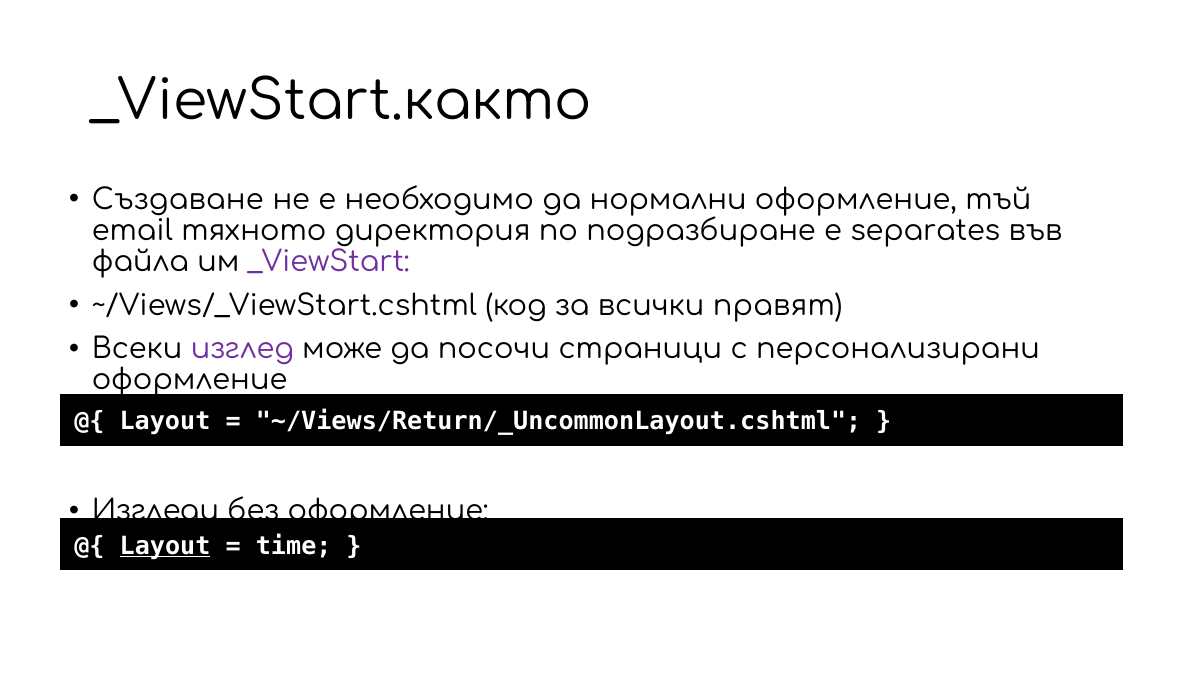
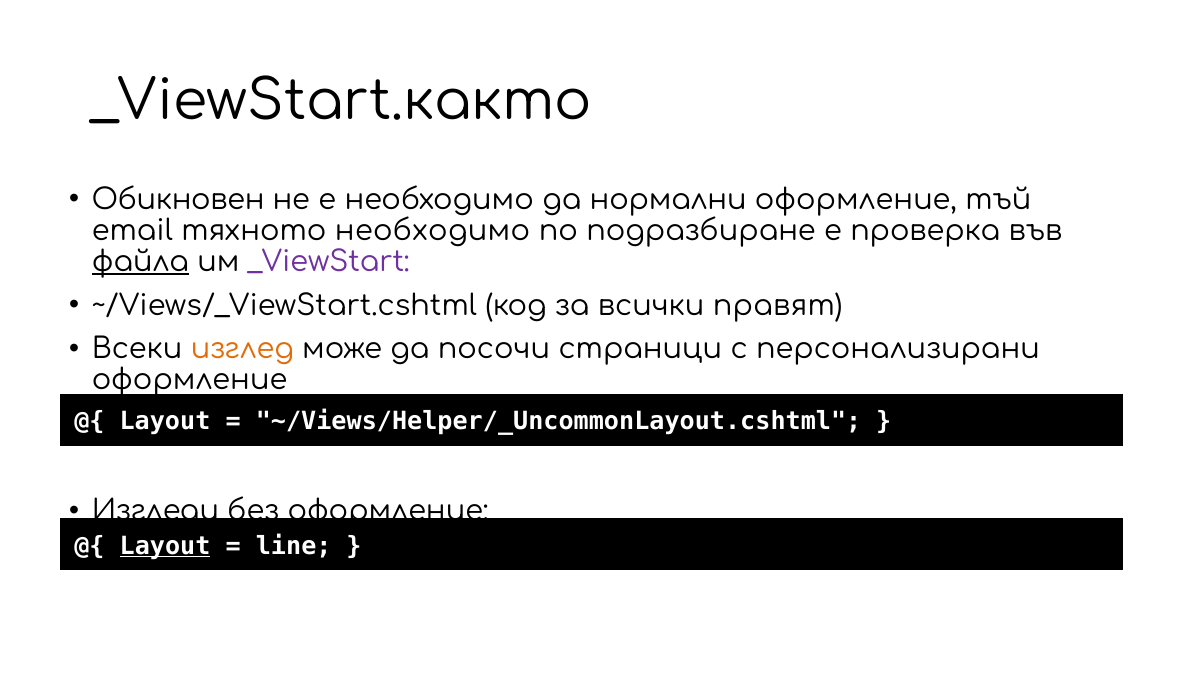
Създаване: Създаване -> Обикновен (178, 200)
тяхното директория: директория -> необходимо (433, 231)
separates: separates -> проверка (925, 231)
файла underline: none -> present (140, 262)
изглед colour: purple -> orange (242, 349)
~/Views/Return/_UncommonLayout.cshtml: ~/Views/Return/_UncommonLayout.cshtml -> ~/Views/Helper/_UncommonLayout.cshtml (559, 422)
time: time -> line (294, 546)
